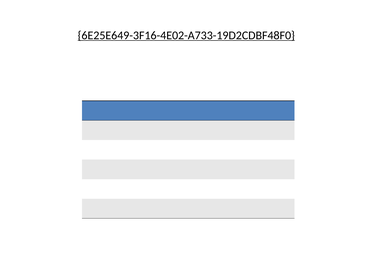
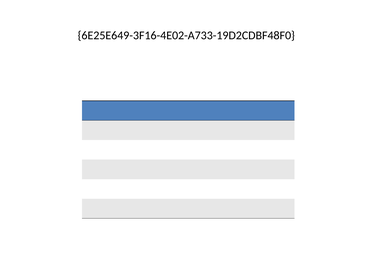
6E25E649-3F16-4E02-A733-19D2CDBF48F0 underline: present -> none (186, 35)
